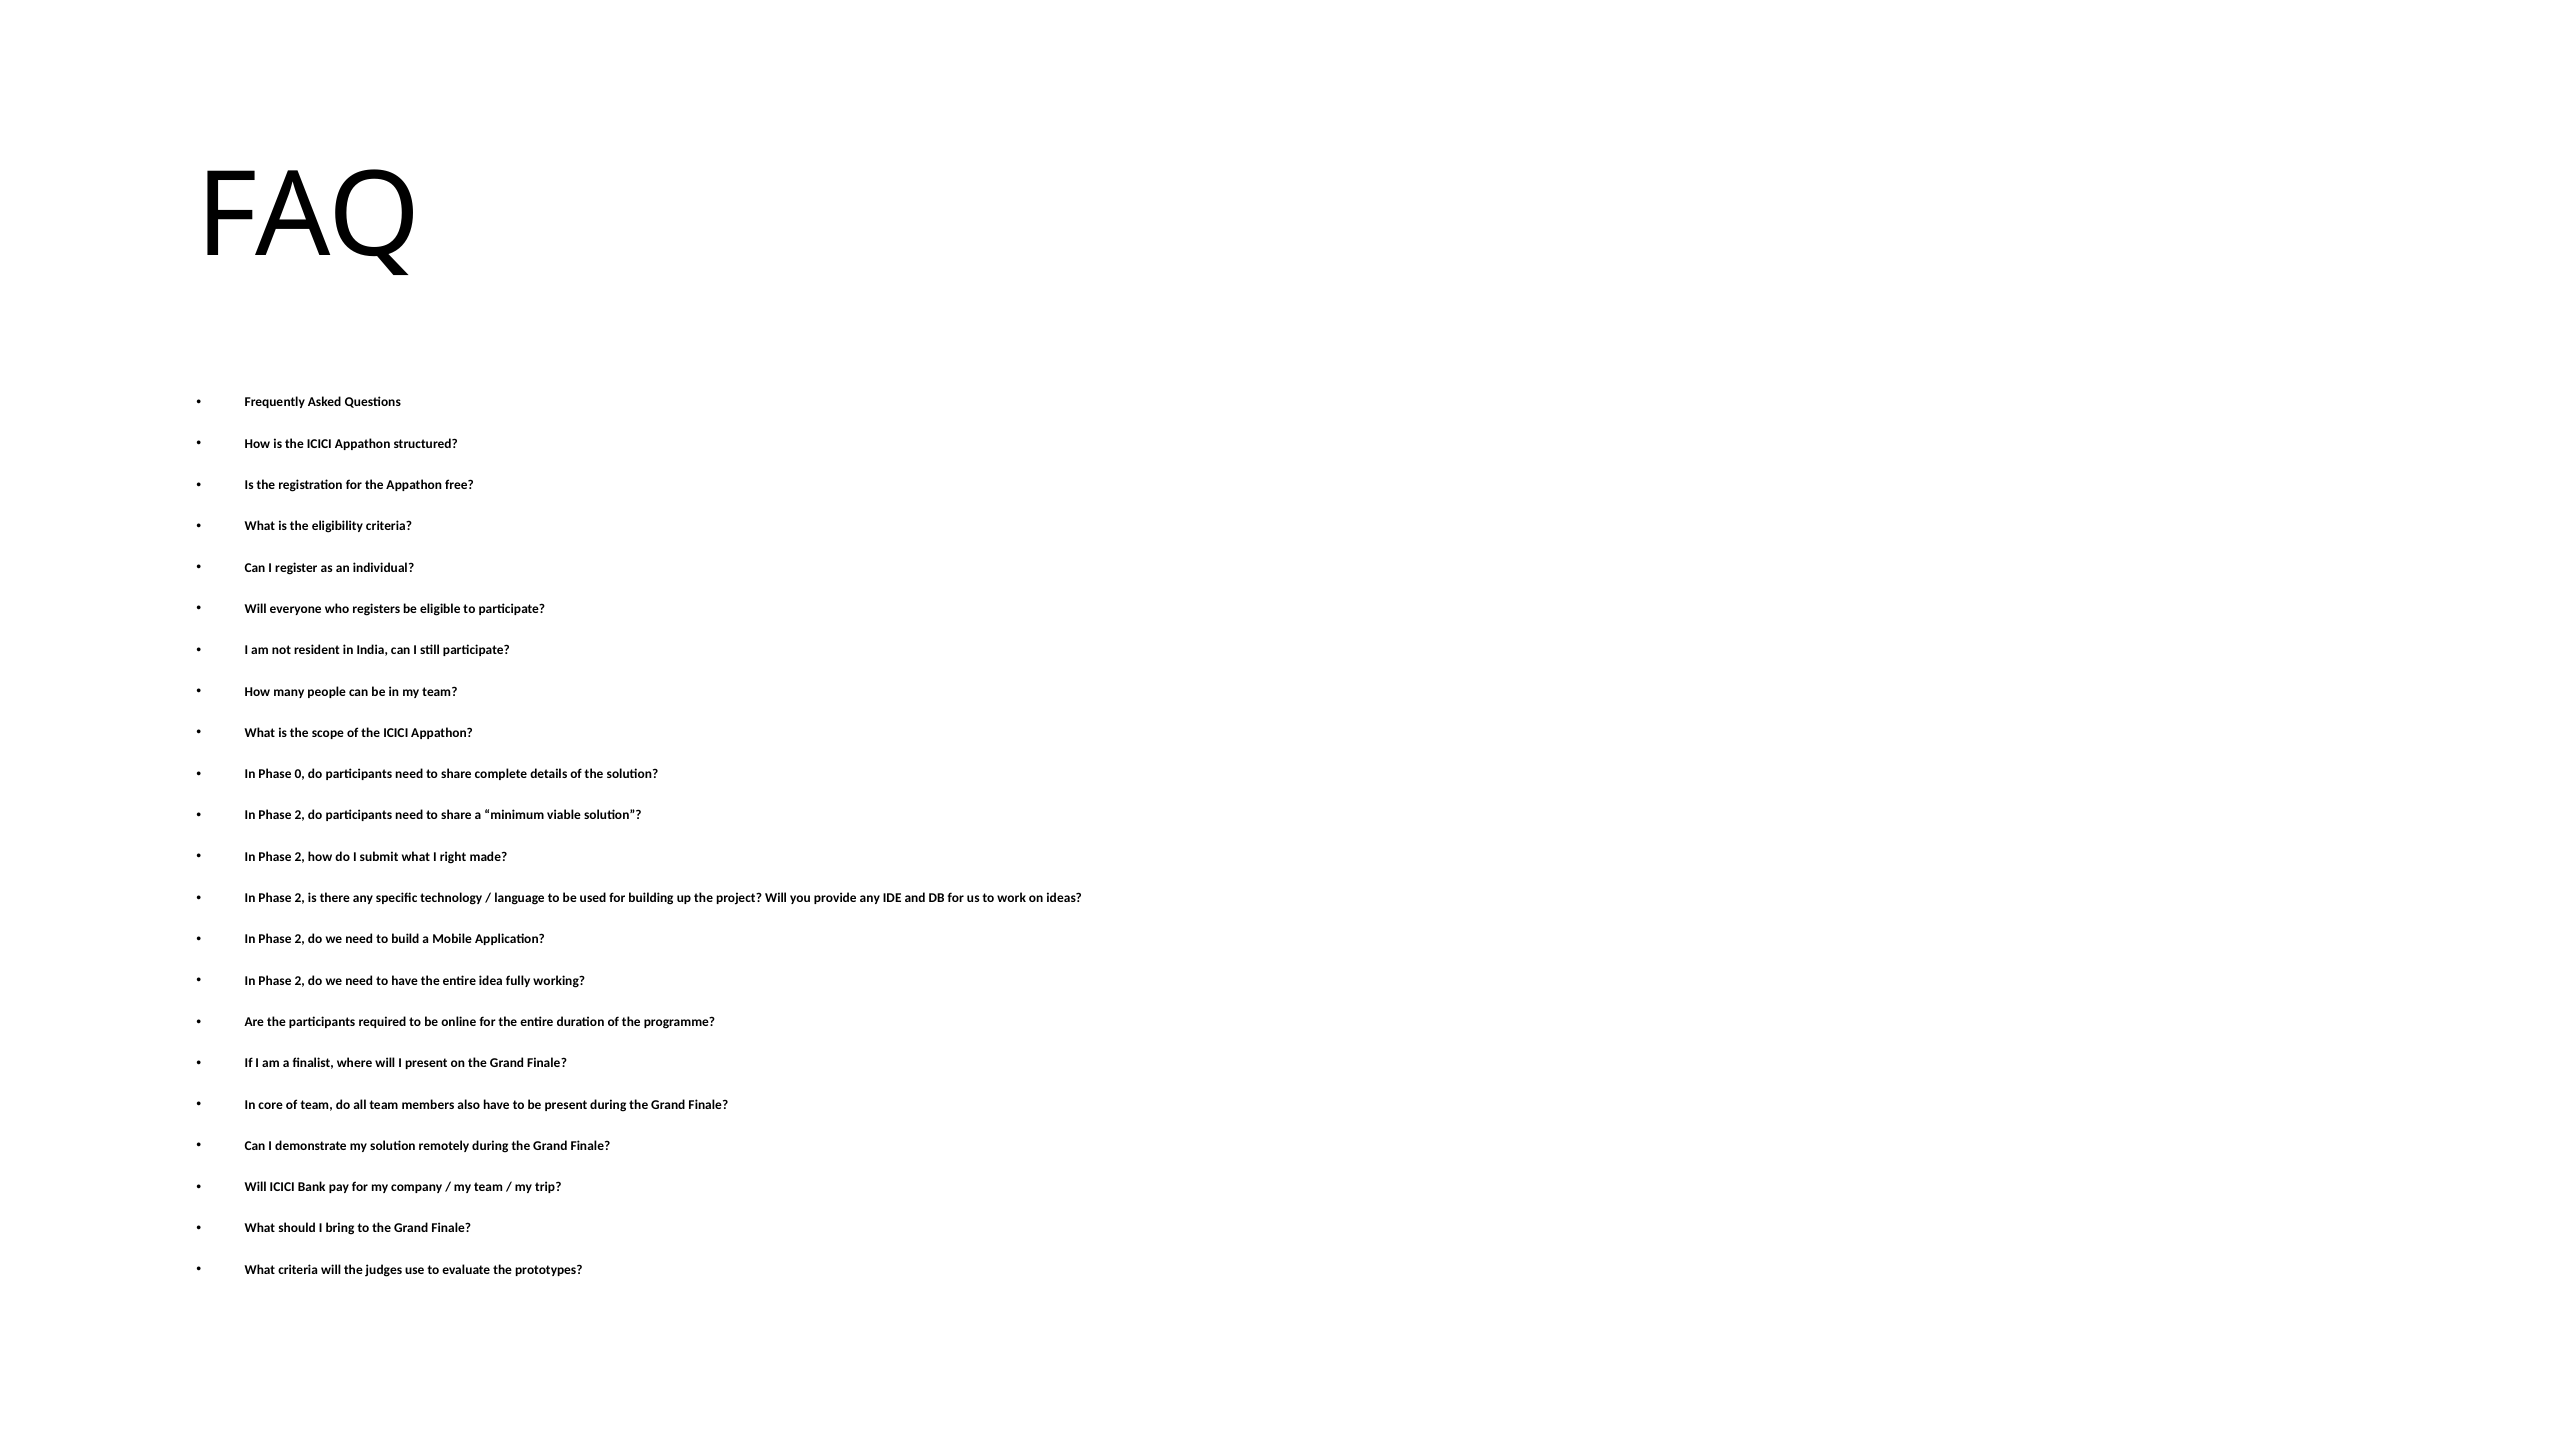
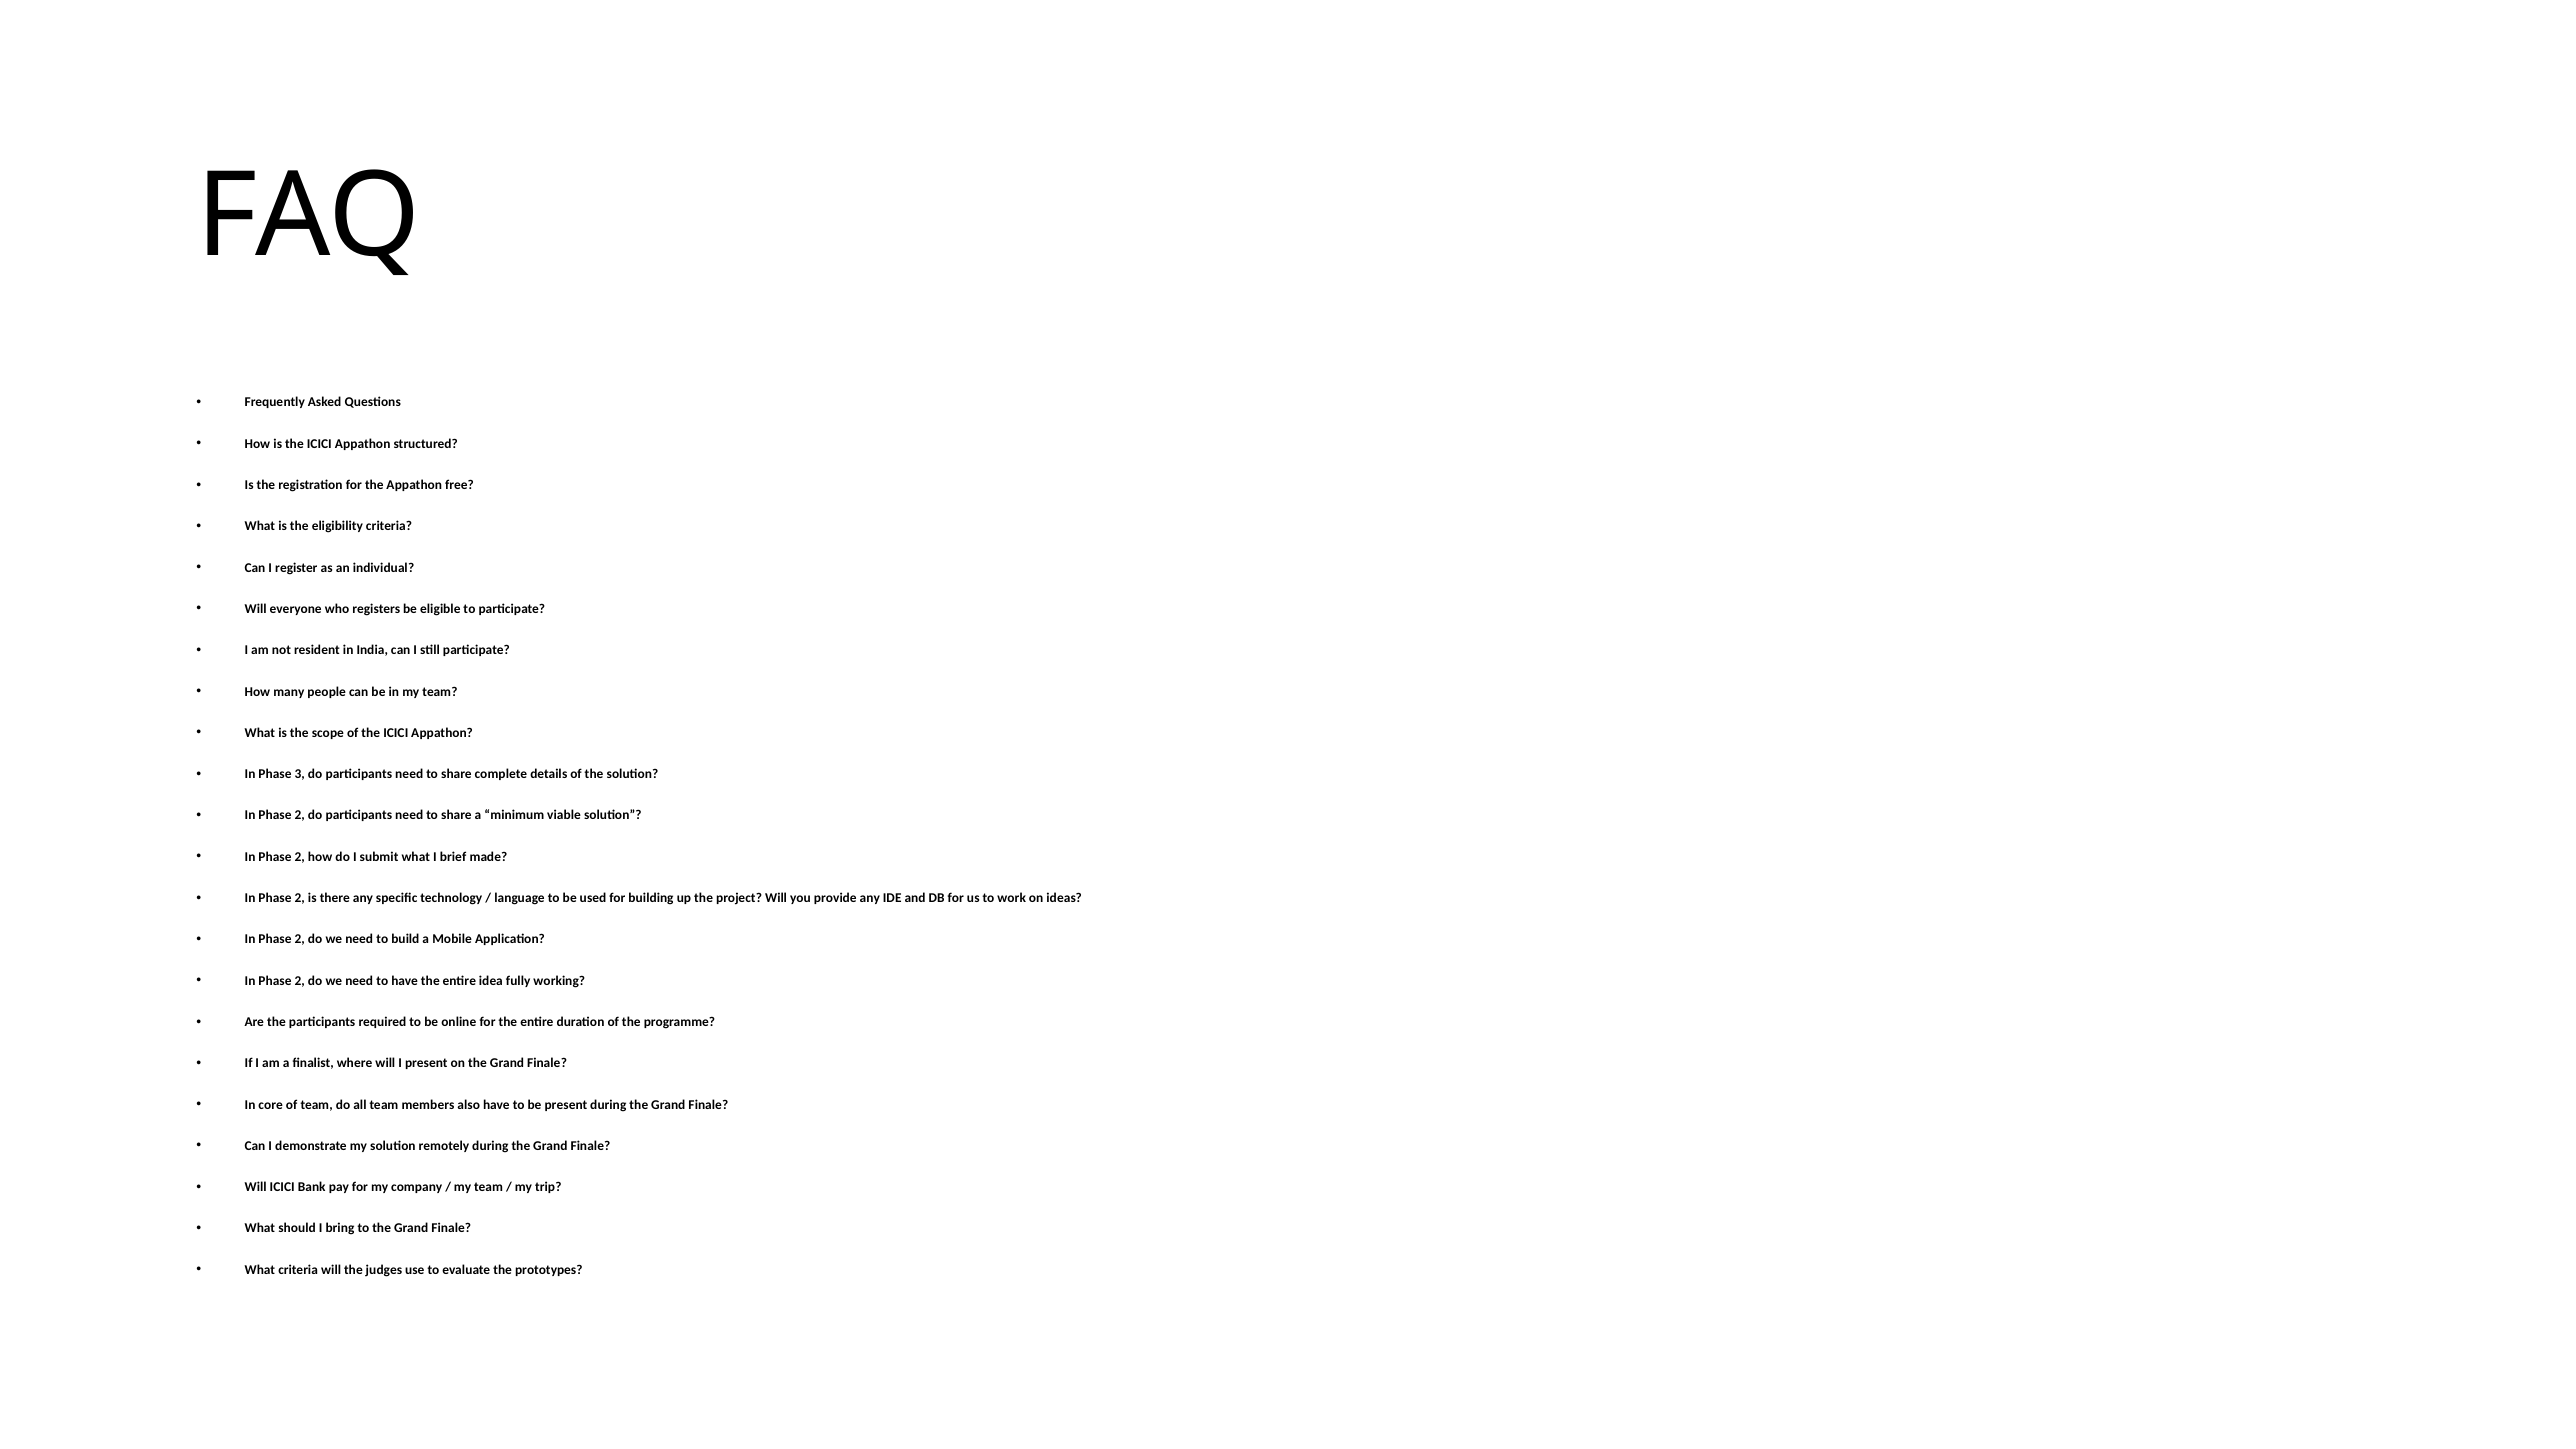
0: 0 -> 3 (300, 774)
right: right -> brief (453, 857)
